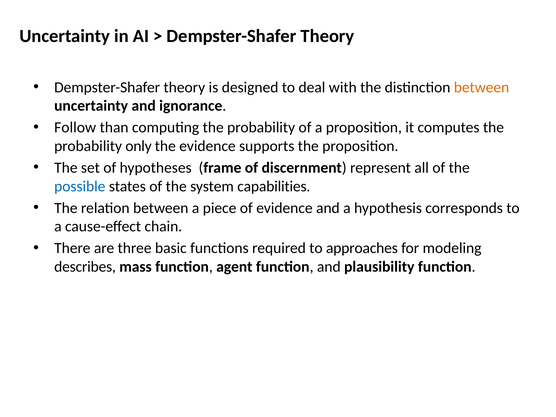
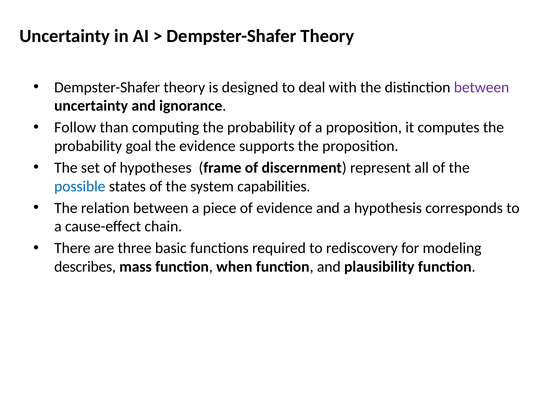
between colour: orange -> purple (482, 87)
only: only -> goal (139, 146)
approaches: approaches -> rediscovery (362, 248)
agent: agent -> when (234, 267)
